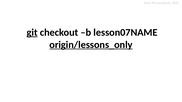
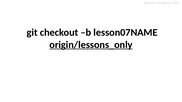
git underline: present -> none (32, 33)
